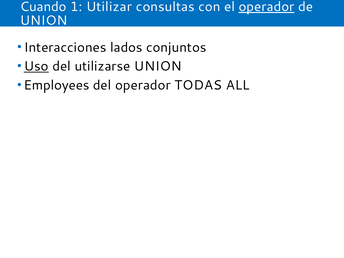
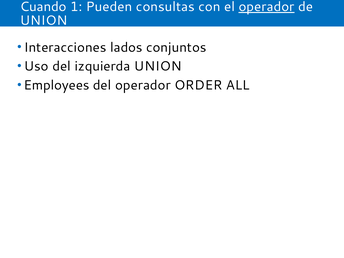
Utilizar: Utilizar -> Pueden (109, 7)
Uso underline: present -> none (36, 66)
utilizarse: utilizarse -> izquierda (102, 66)
TODAS: TODAS -> ORDER (198, 85)
